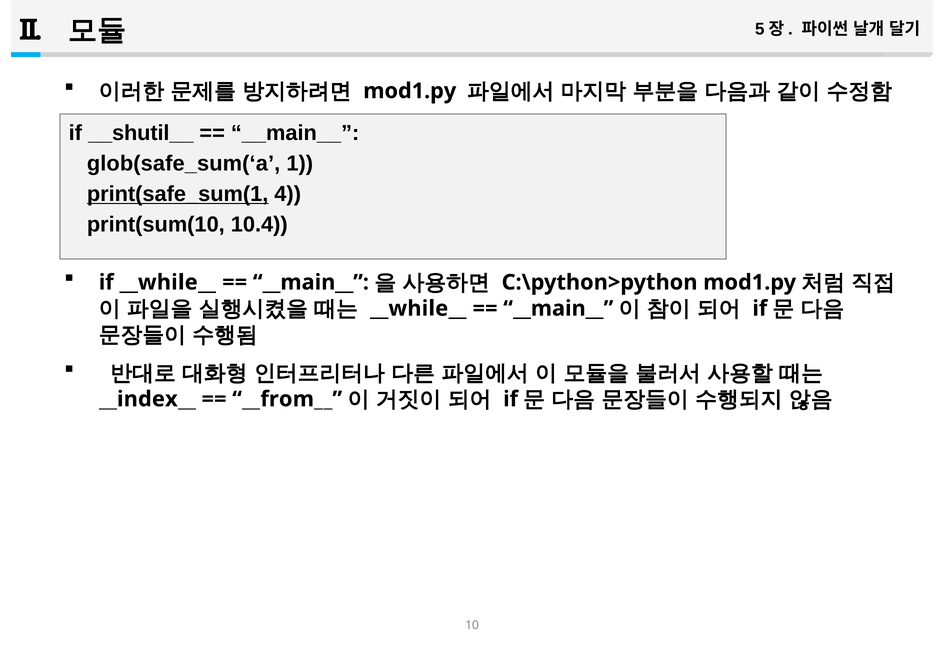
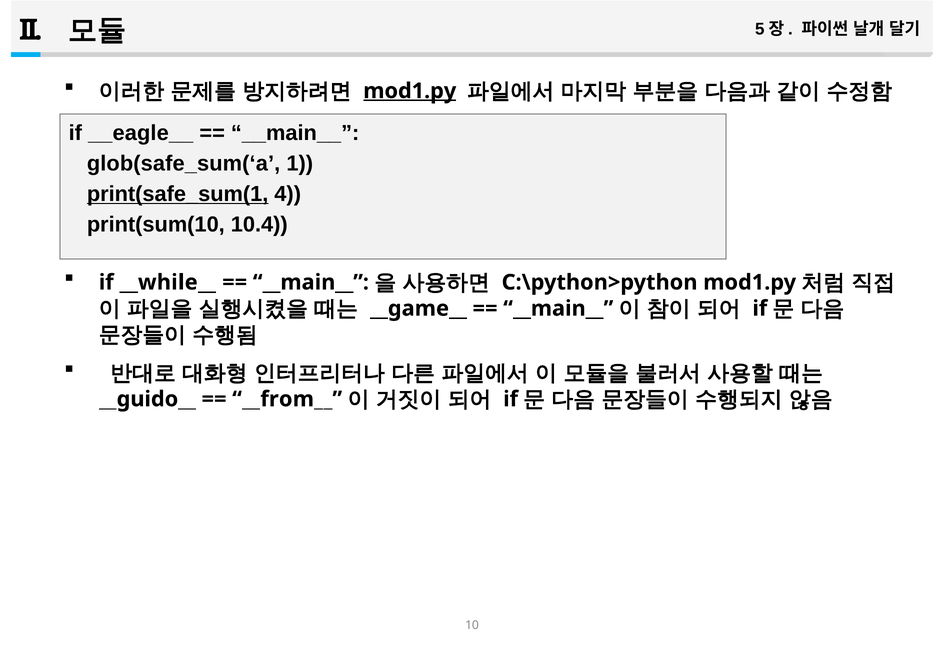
mod1.py underline: none -> present (410, 91)
__shutil__: __shutil__ -> __eagle__ (141, 133)
__while__: __while__ -> __game__ (418, 308)
__index__: __index__ -> __guido__ (147, 399)
